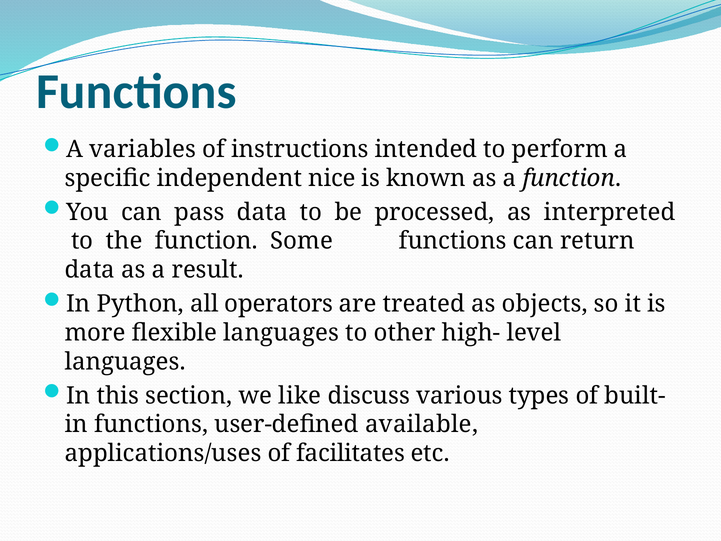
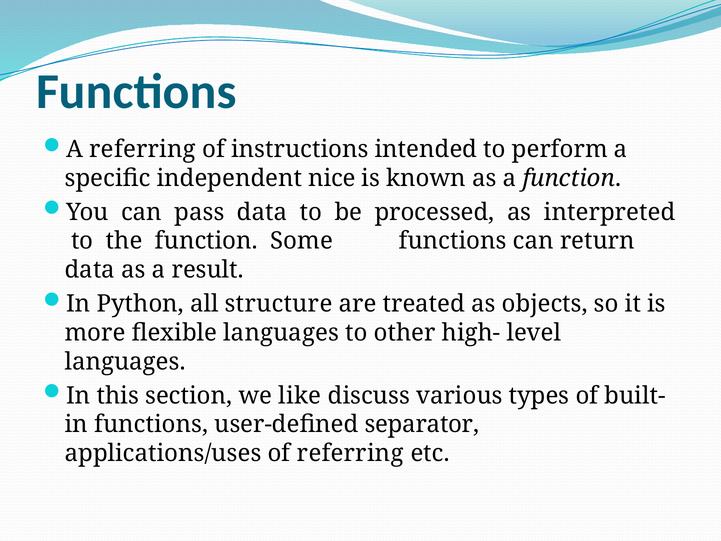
A variables: variables -> referring (143, 149)
operators: operators -> structure (279, 304)
available: available -> separator (422, 424)
of facilitates: facilitates -> referring (350, 453)
